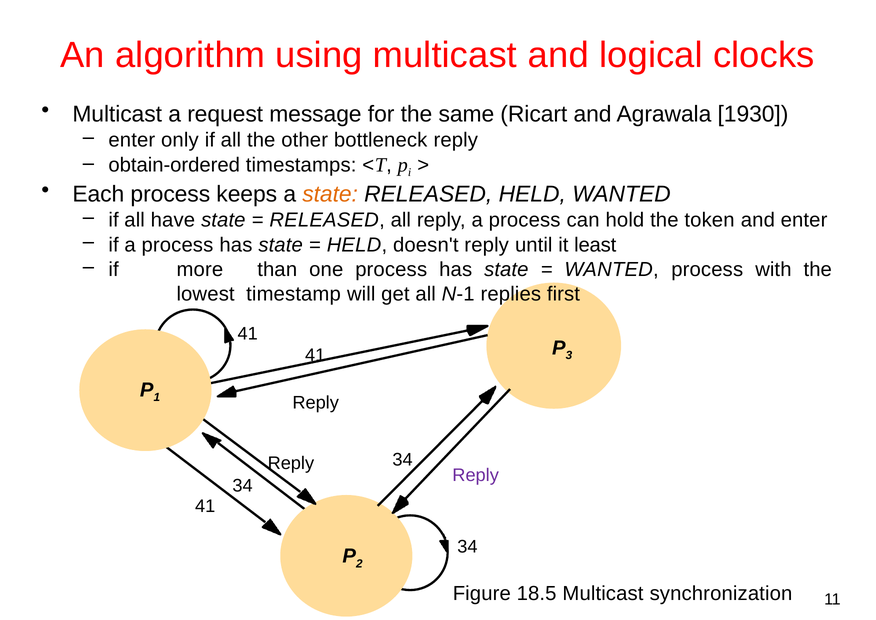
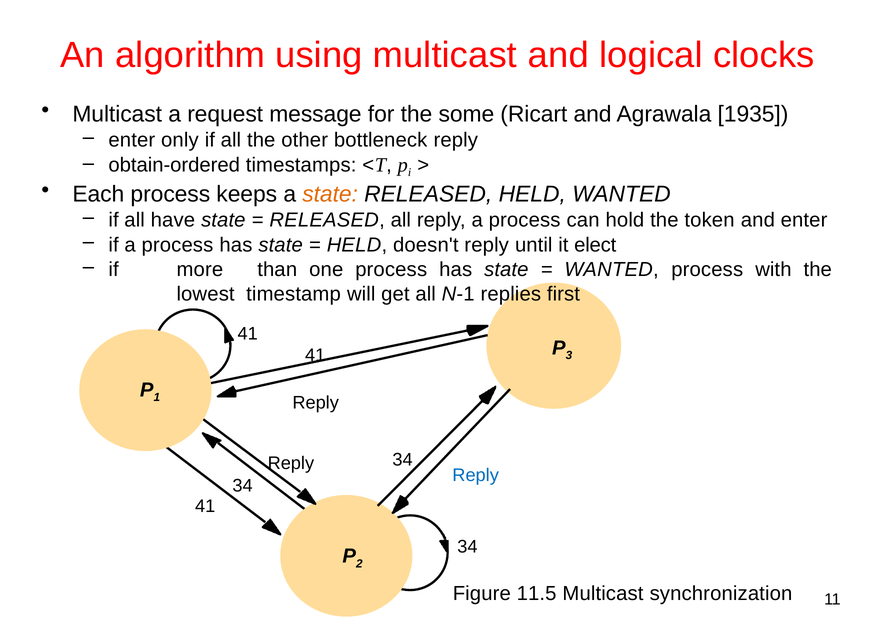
same: same -> some (466, 114)
1930: 1930 -> 1935 (753, 114)
least: least -> elect (595, 245)
Reply colour: purple -> blue (476, 475)
18.5: 18.5 -> 11.5 (537, 593)
